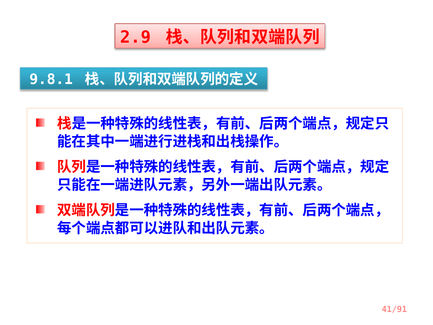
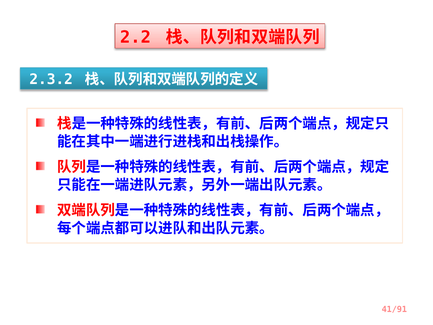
2.9: 2.9 -> 2.2 (136, 37)
9.8.1: 9.8.1 -> 2.3.2 (51, 79)
